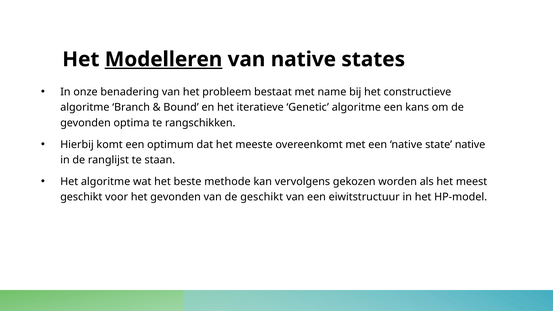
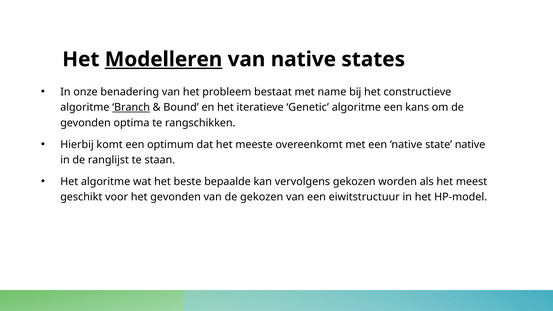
Branch underline: none -> present (131, 107)
methode: methode -> bepaalde (228, 182)
de geschikt: geschikt -> gekozen (262, 197)
